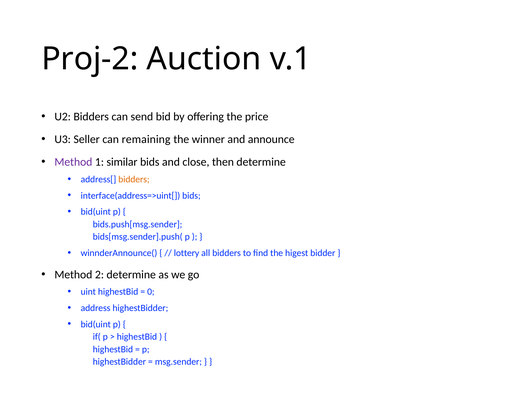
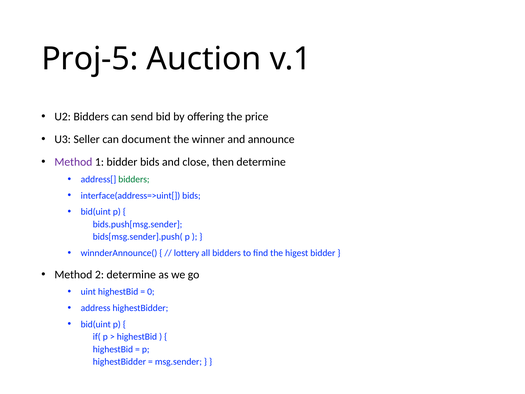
Proj-2: Proj-2 -> Proj-5 (90, 59)
remaining: remaining -> document (146, 139)
1 similar: similar -> bidder (122, 162)
bidders colour: orange -> green (134, 179)
